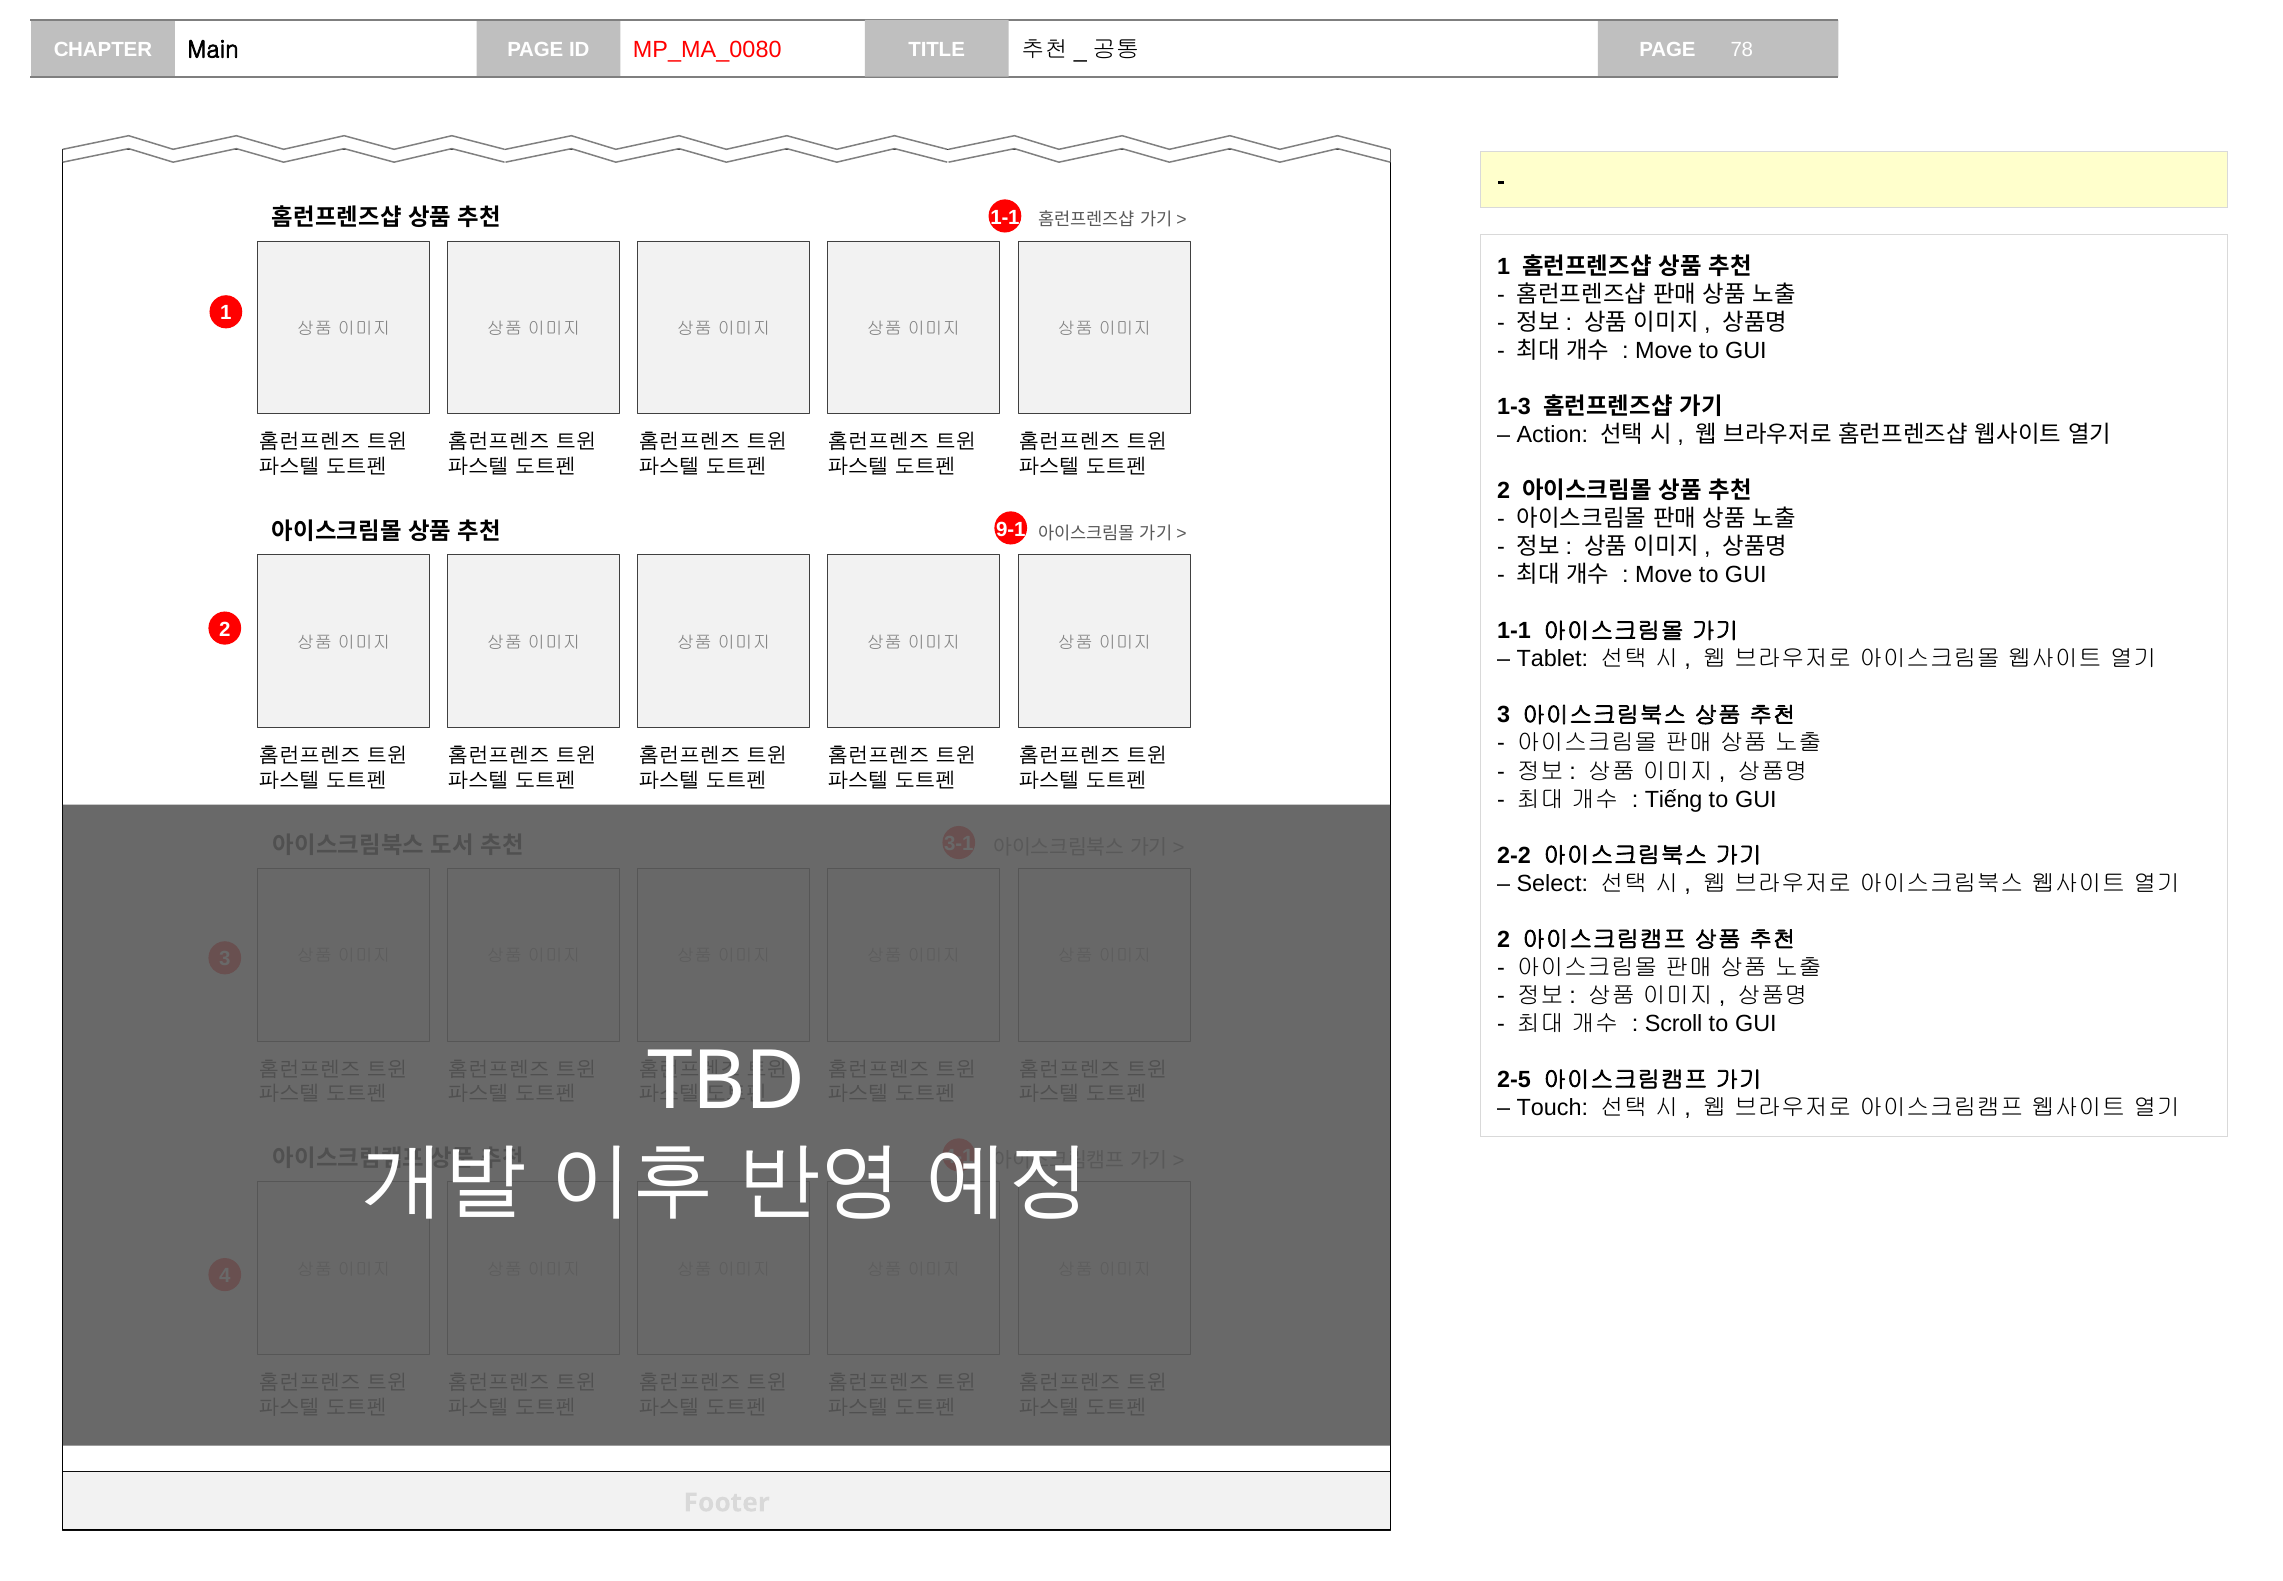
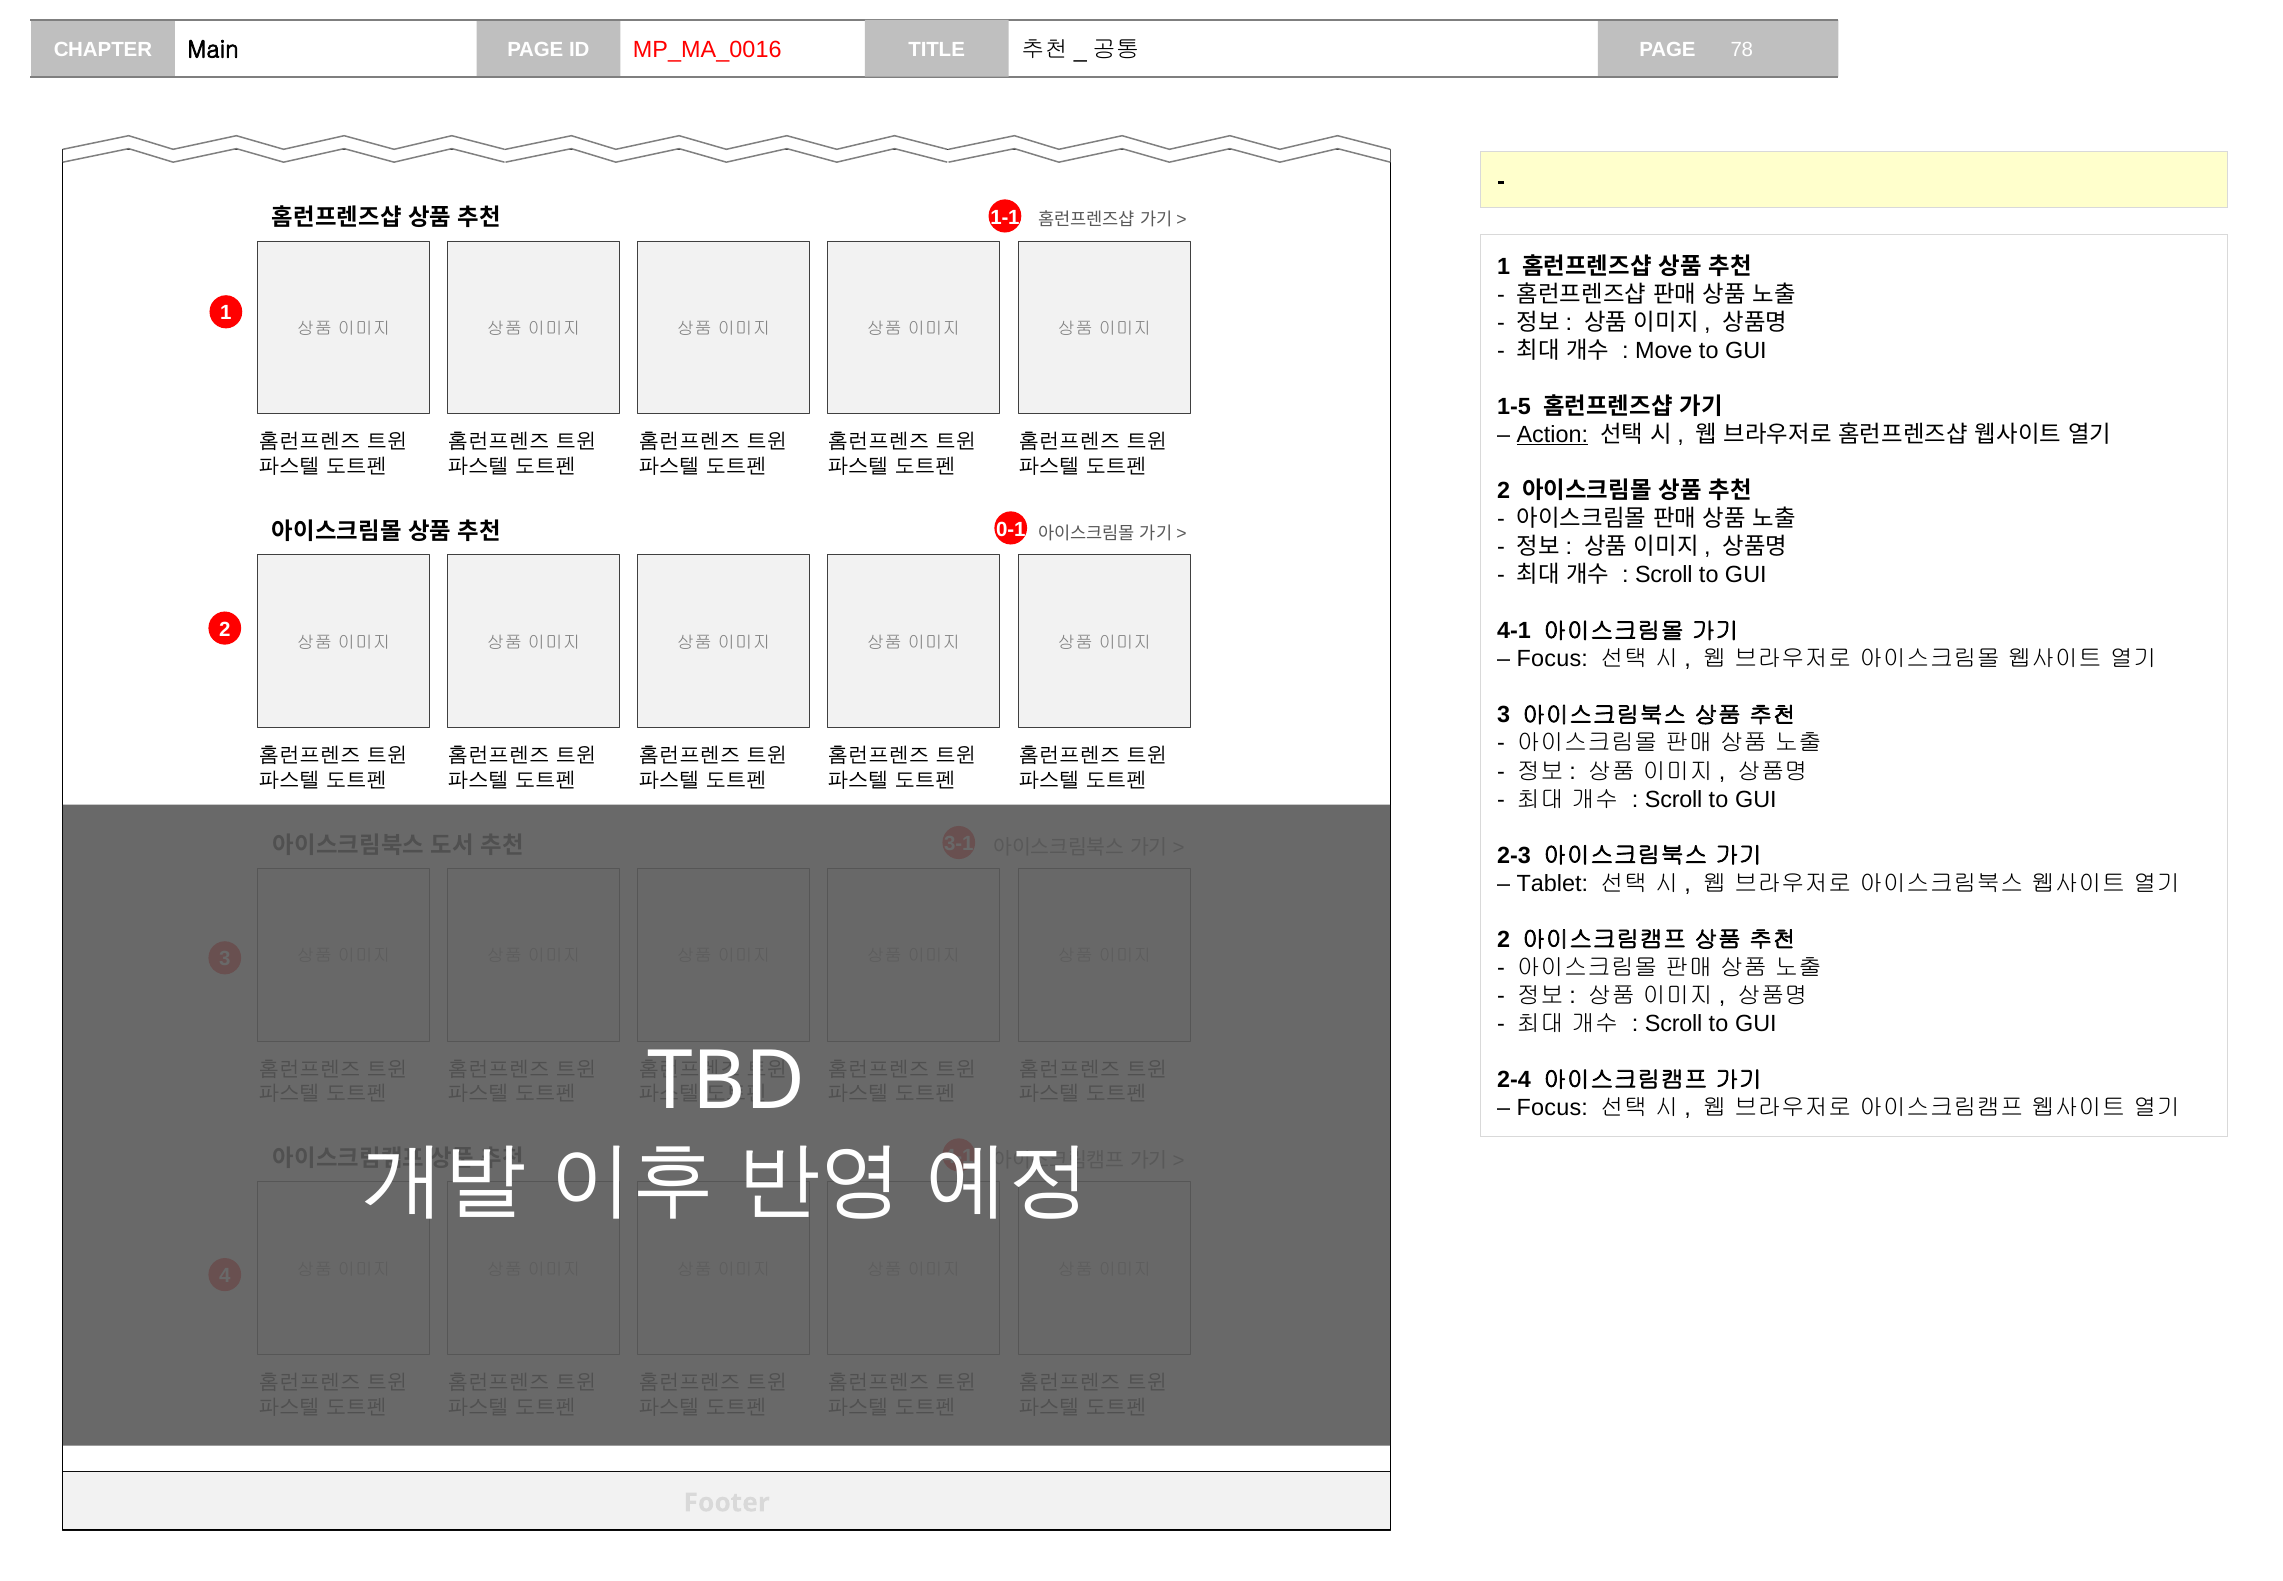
MP_MA_0080: MP_MA_0080 -> MP_MA_0016 (707, 50)
1-3: 1-3 -> 1-5 (1514, 407)
Action underline: none -> present (1552, 435)
9-1: 9-1 -> 0-1 (1011, 529)
Move: Move -> Scroll (1664, 575)
1-1: 1-1 -> 4-1 (1514, 631)
Tablet: Tablet -> Focus (1552, 659)
Tiếng: Tiếng -> Scroll (1674, 799)
2-2: 2-2 -> 2-3 (1514, 855)
Select: Select -> Tablet (1552, 883)
2-5: 2-5 -> 2-4 (1514, 1080)
Touch: Touch -> Focus (1552, 1108)
